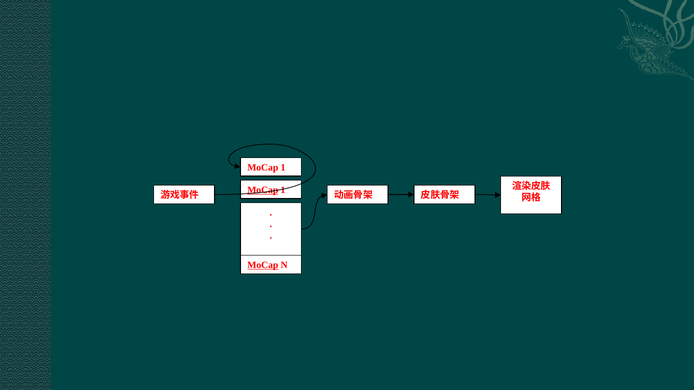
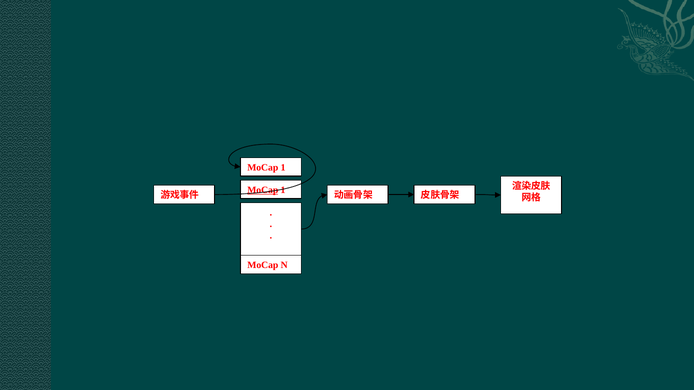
MoCap underline: present -> none (263, 265)
